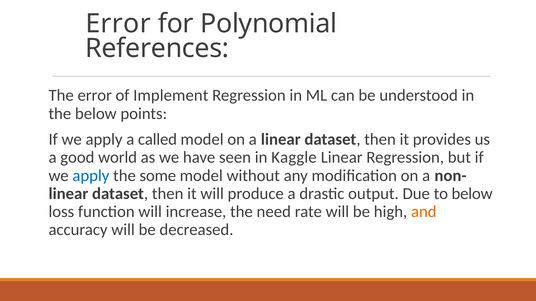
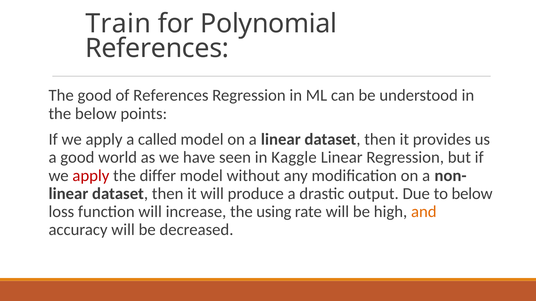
Error: Error -> Train (118, 24)
The error: error -> good (95, 96)
of Implement: Implement -> References (171, 96)
apply colour: blue -> red (91, 176)
some: some -> differ (158, 176)
need: need -> using (274, 212)
